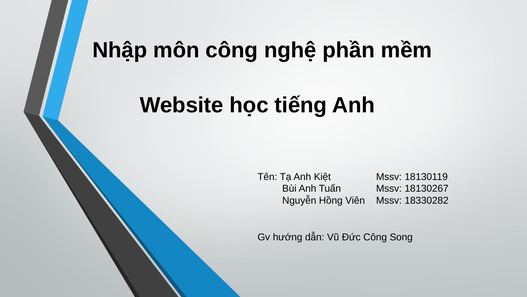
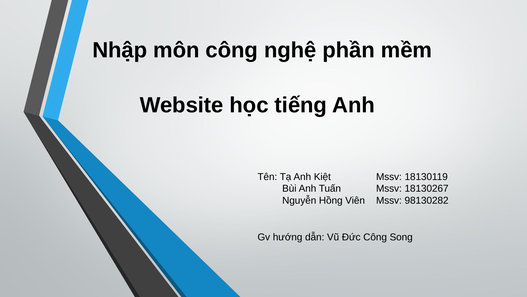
18330282: 18330282 -> 98130282 (427, 200)
